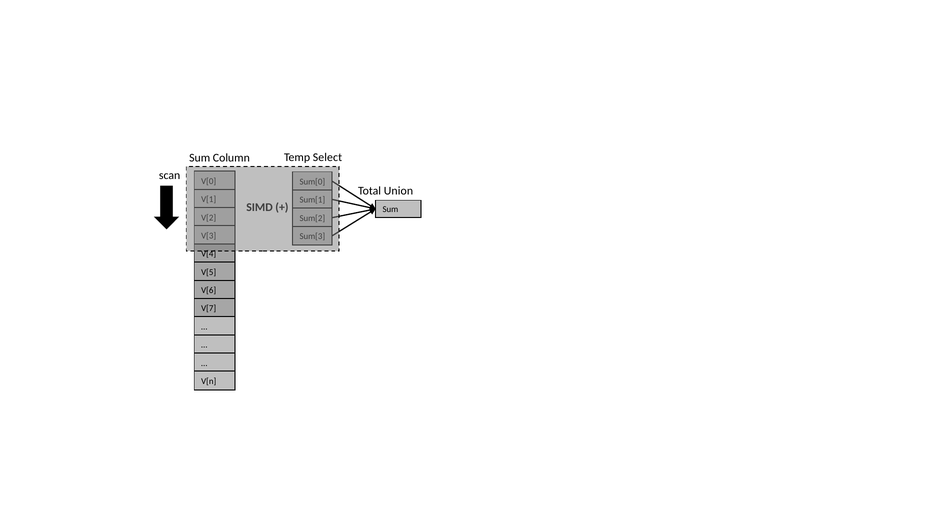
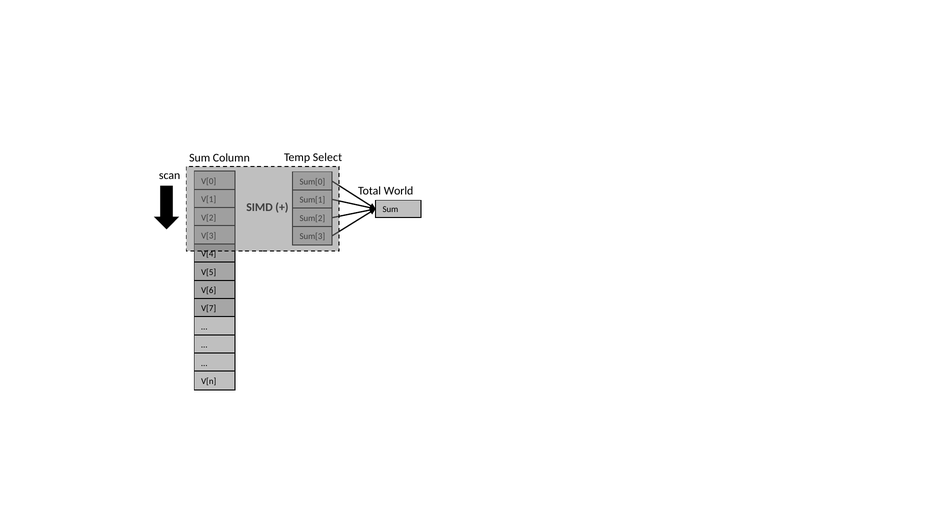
Union: Union -> World (399, 191)
